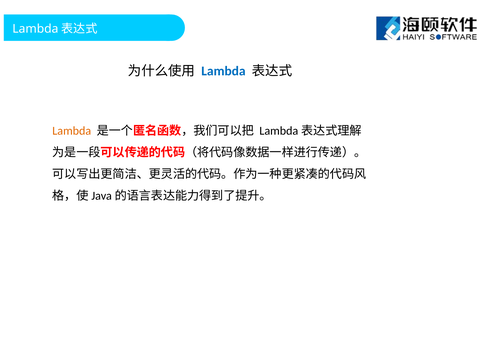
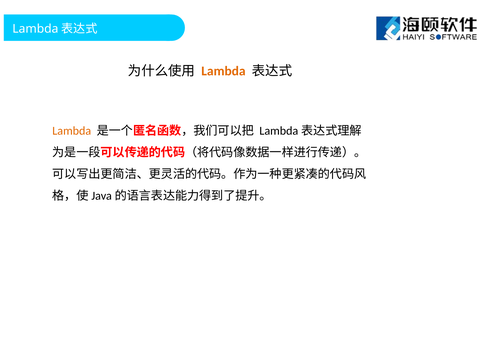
Lambda colour: blue -> orange (223, 71)
